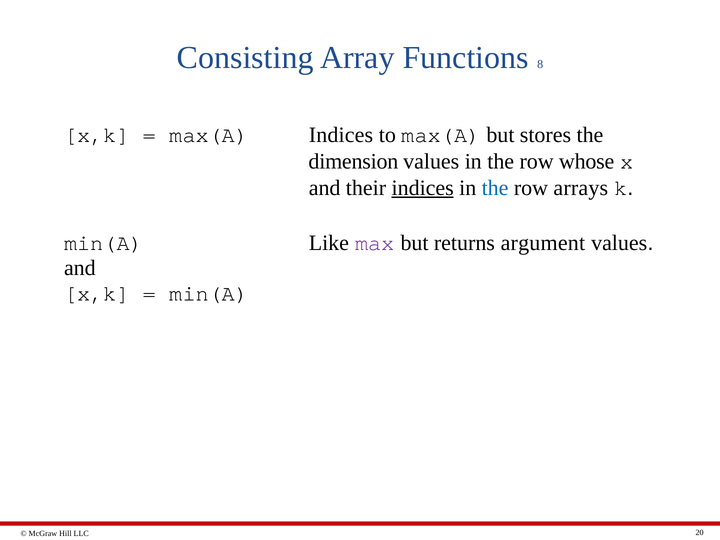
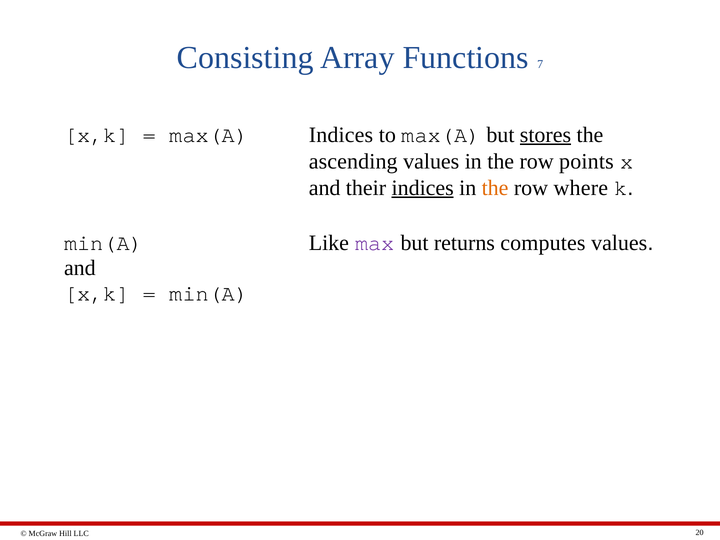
8: 8 -> 7 (540, 64)
stores underline: none -> present (545, 135)
dimension: dimension -> ascending (353, 161)
whose: whose -> points (586, 161)
the colour: blue -> orange (495, 188)
arrays: arrays -> where (581, 188)
argument: argument -> computes (543, 243)
